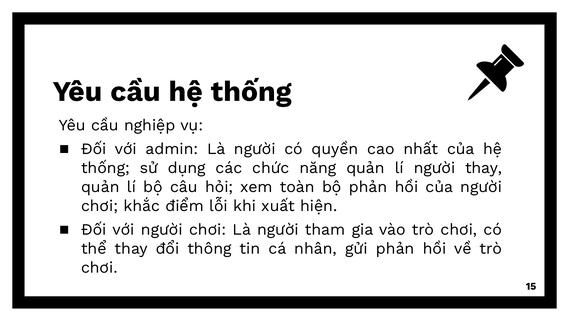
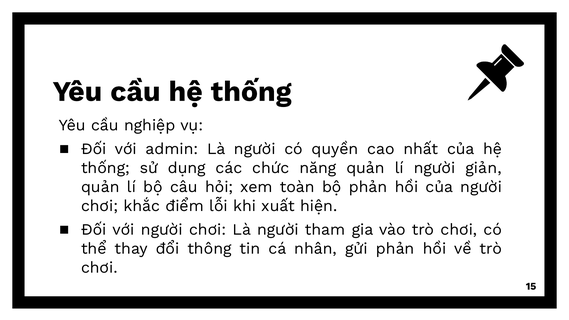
người thay: thay -> giản (483, 168)
